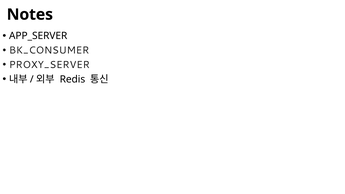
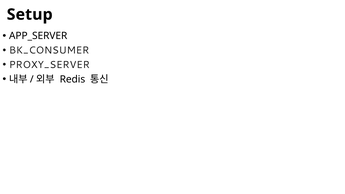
Notes: Notes -> Setup (30, 15)
